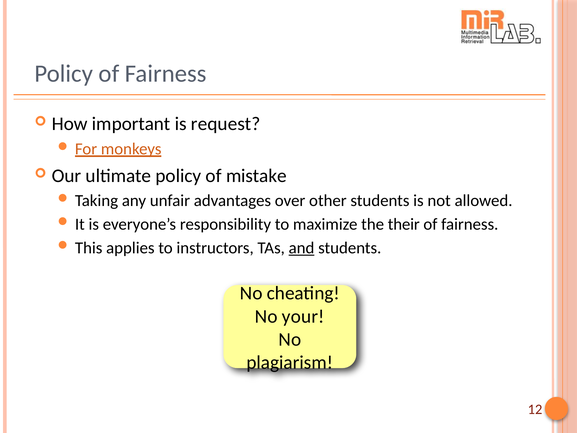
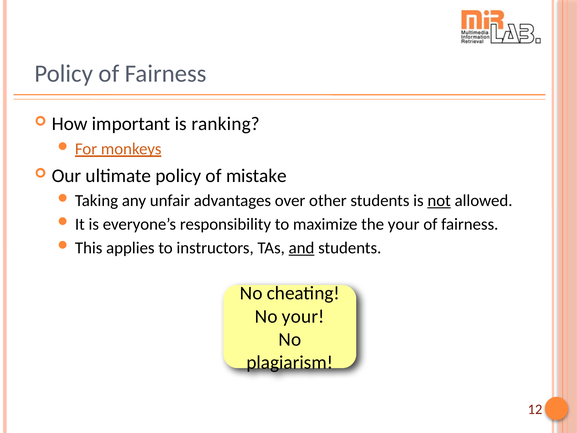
request: request -> ranking (226, 124)
not underline: none -> present (439, 201)
the their: their -> your (404, 224)
